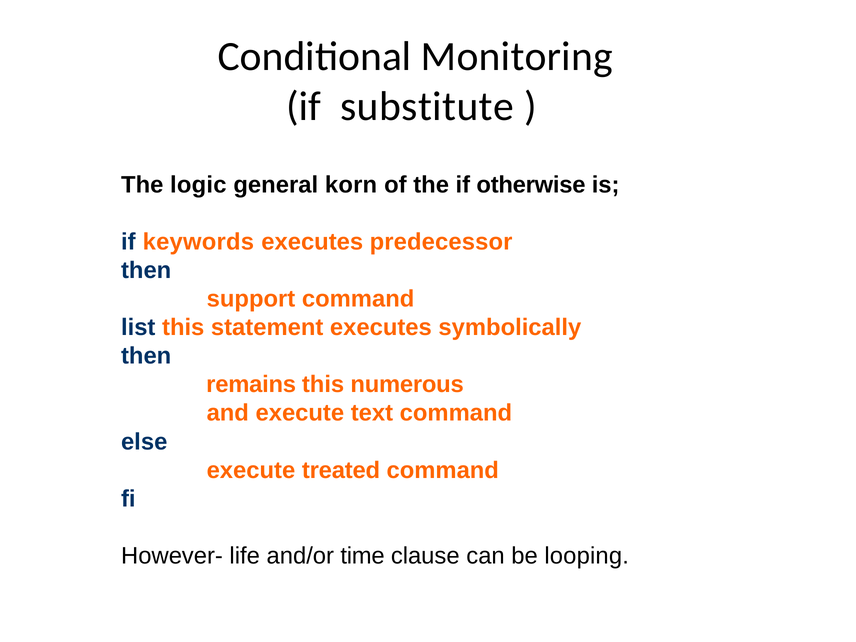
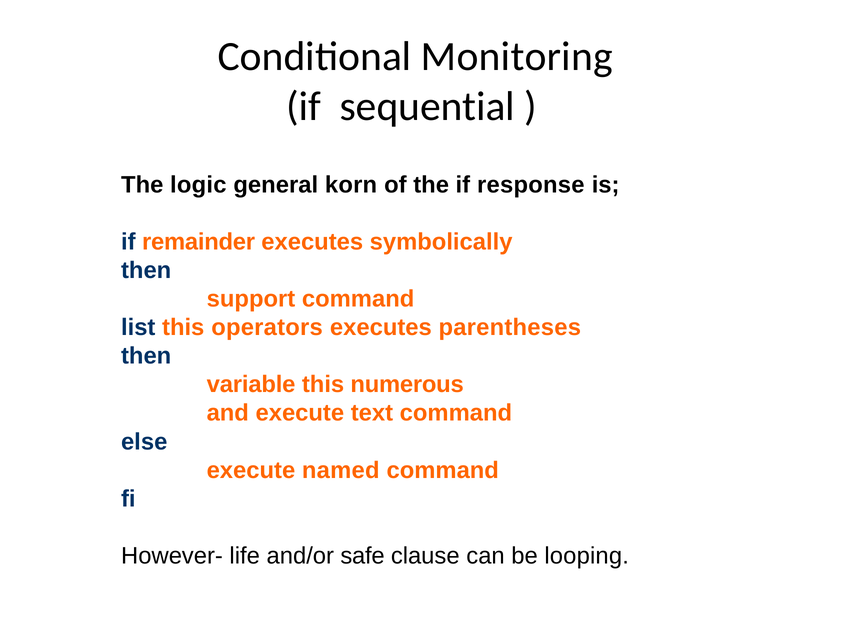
substitute: substitute -> sequential (427, 106)
otherwise: otherwise -> response (531, 185)
keywords: keywords -> remainder (199, 242)
predecessor: predecessor -> symbolically (441, 242)
statement: statement -> operators (267, 328)
symbolically: symbolically -> parentheses (510, 328)
remains: remains -> variable (251, 385)
treated: treated -> named (341, 470)
time: time -> safe (363, 556)
